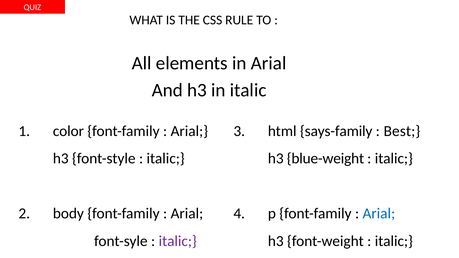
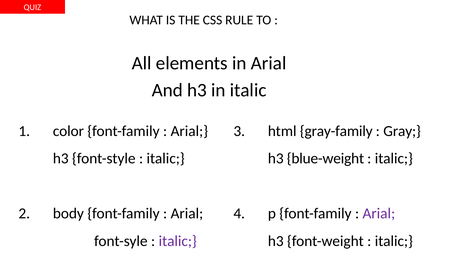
says-family: says-family -> gray-family (336, 131)
Best: Best -> Gray (402, 131)
Arial colour: blue -> purple (379, 214)
